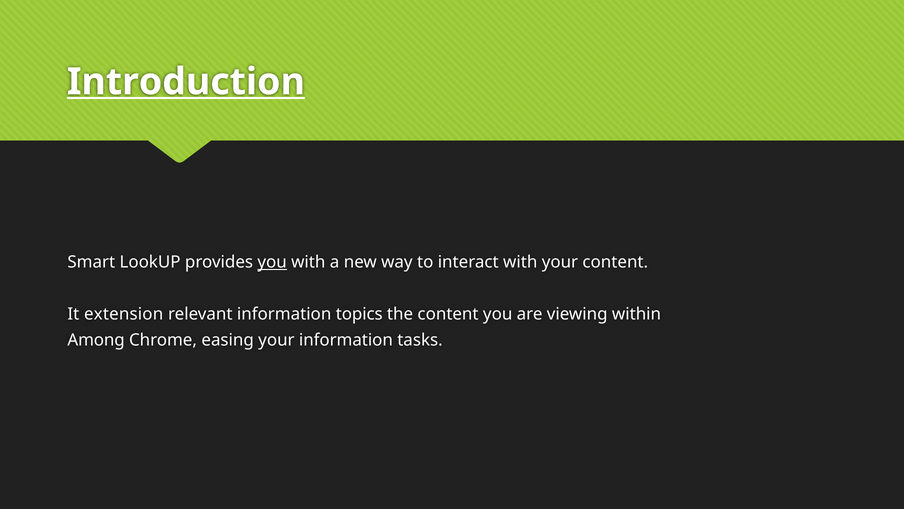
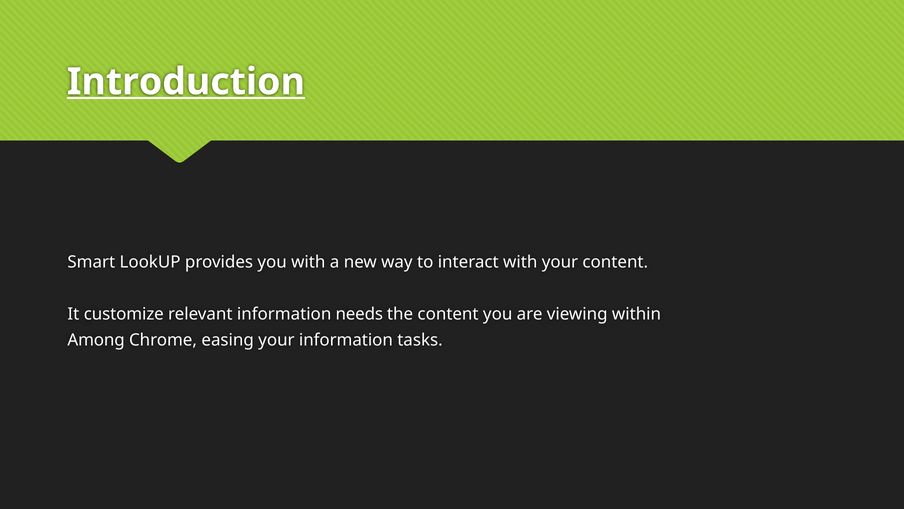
you underline: present -> none (272, 262)
extension: extension -> customize (124, 314)
topics: topics -> needs (359, 314)
